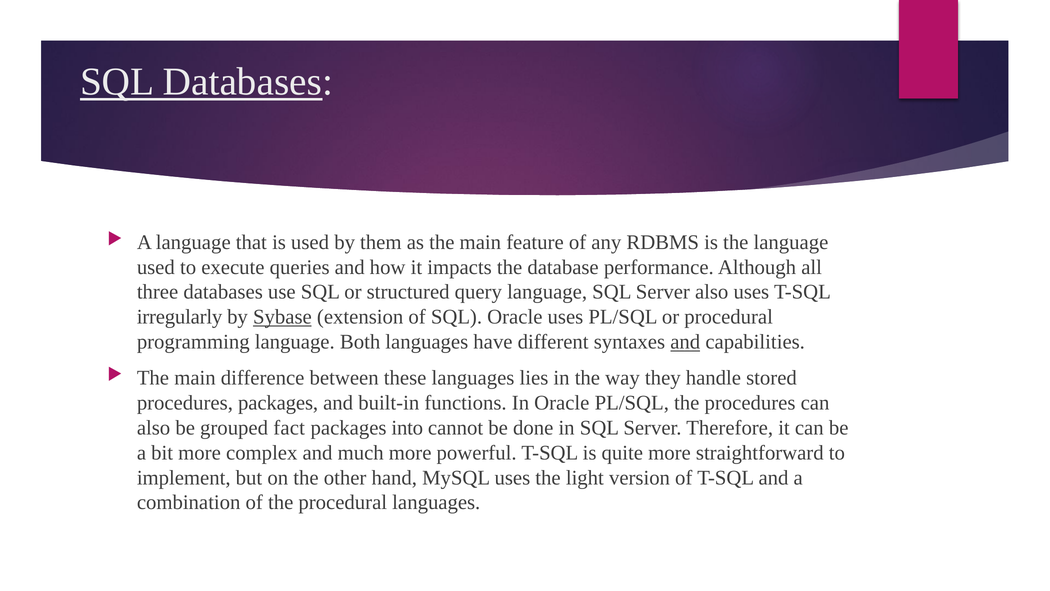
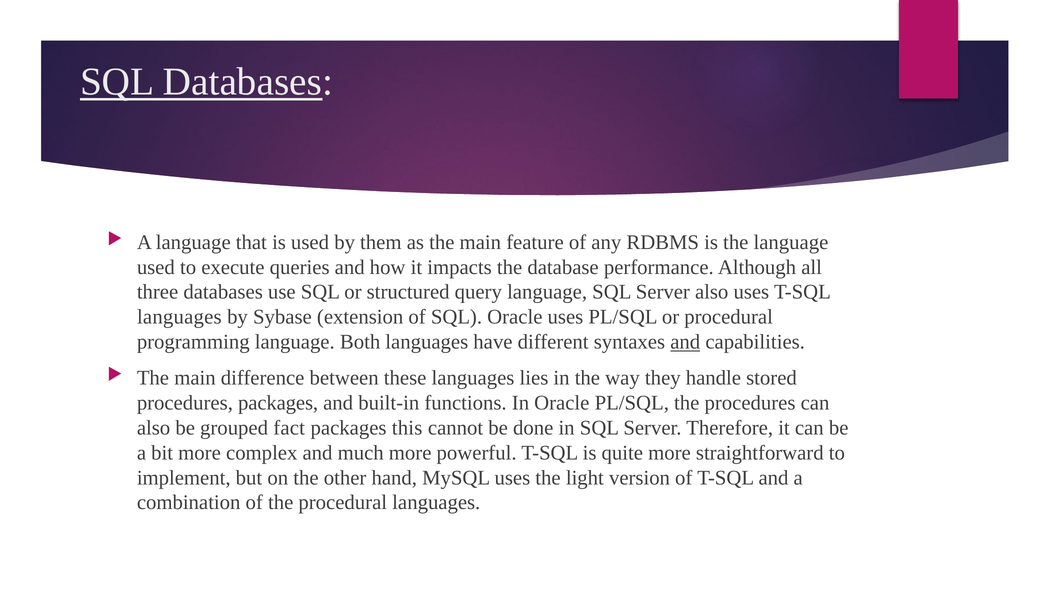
irregularly: irregularly -> languages (179, 317)
Sybase underline: present -> none (282, 317)
into: into -> this (407, 428)
